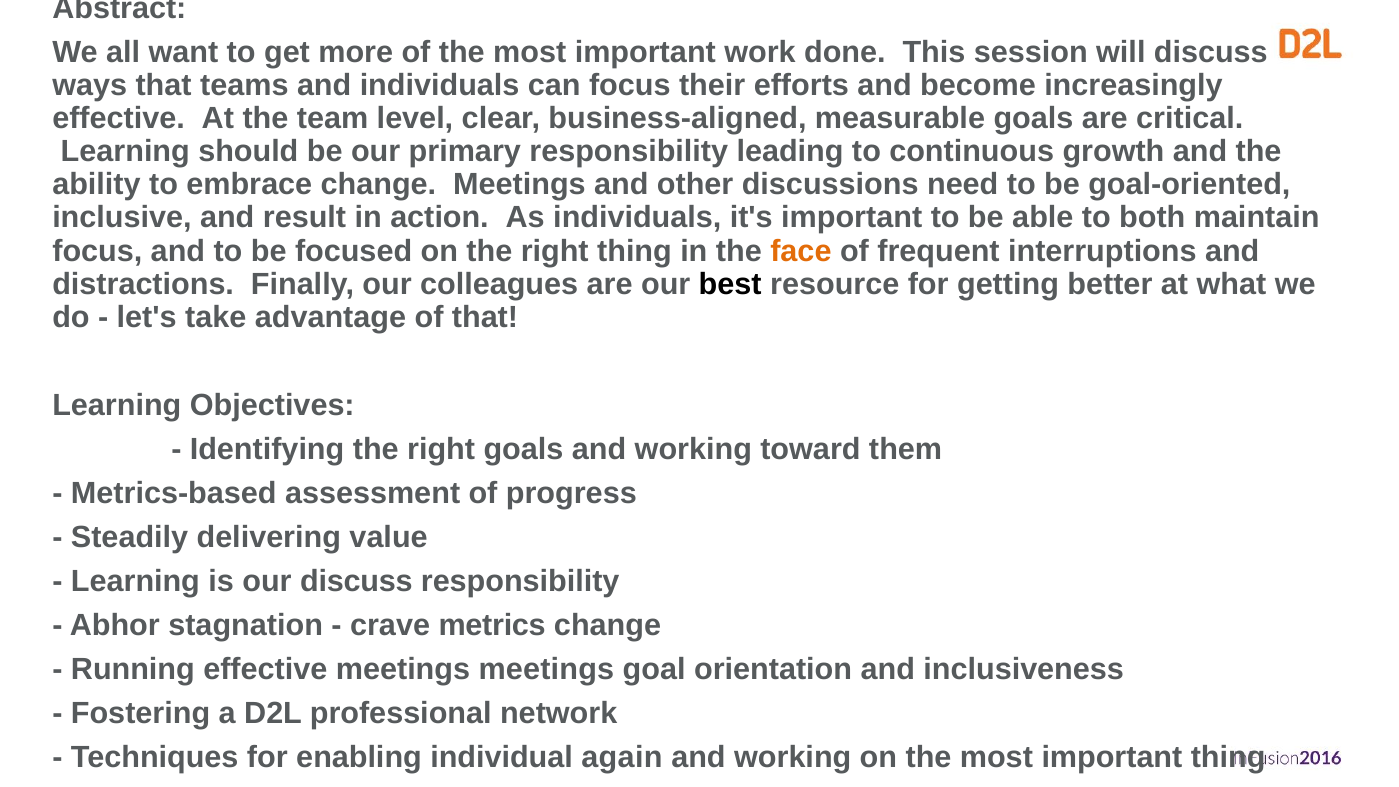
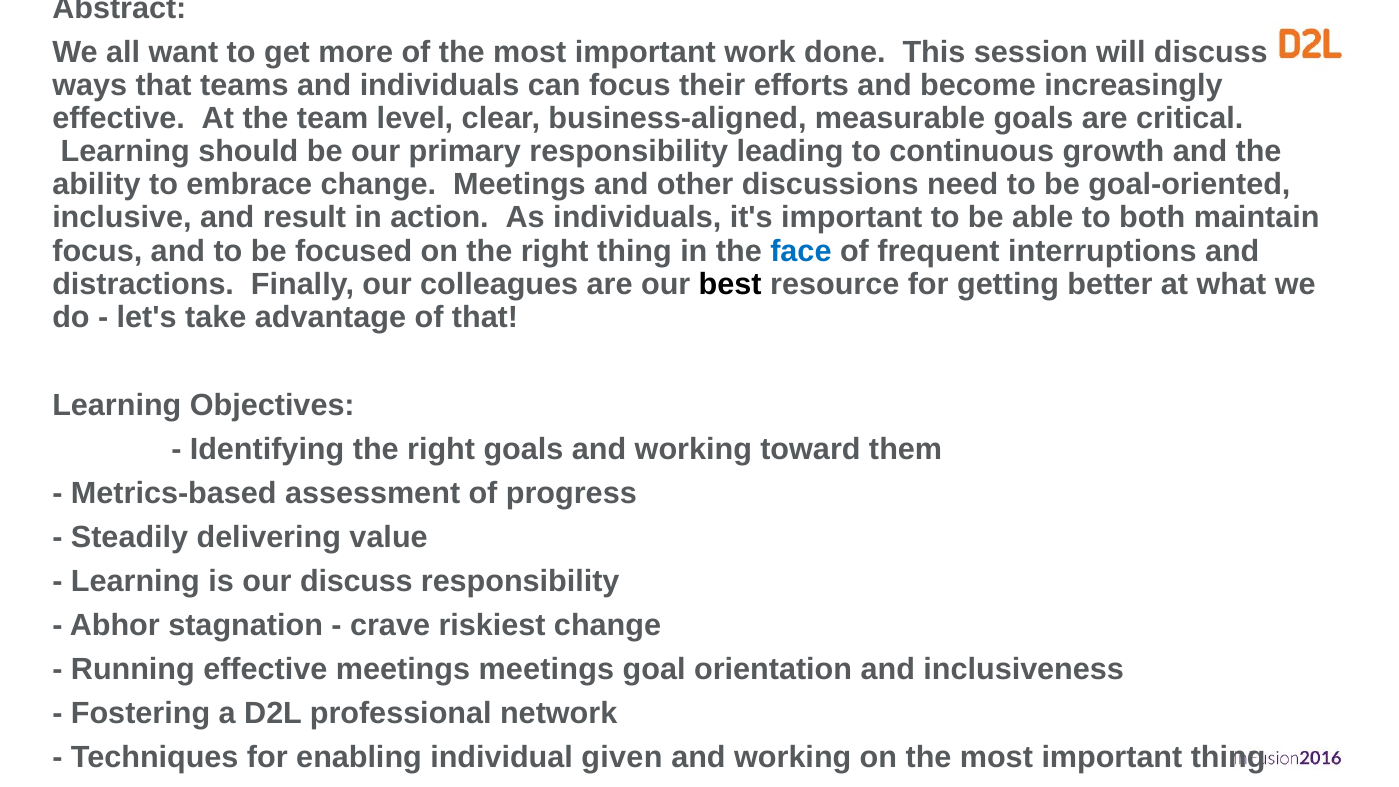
face colour: orange -> blue (801, 251)
metrics: metrics -> riskiest (492, 625)
again: again -> given (622, 757)
